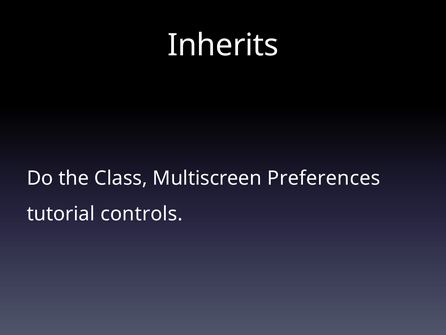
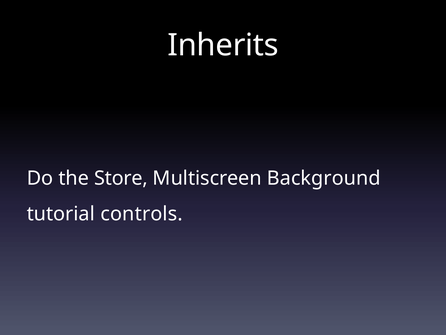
Class: Class -> Store (121, 178)
Preferences: Preferences -> Background (324, 178)
